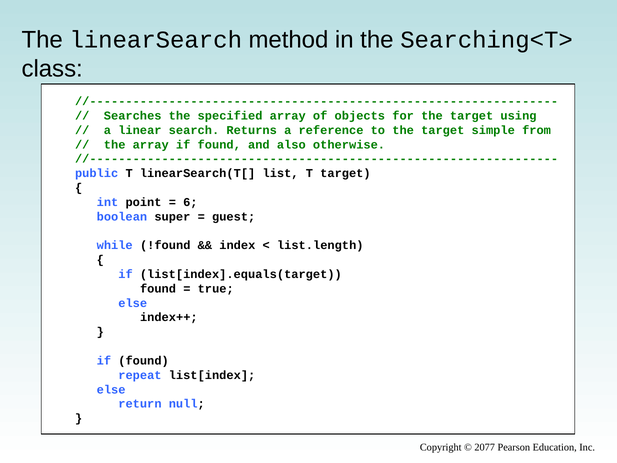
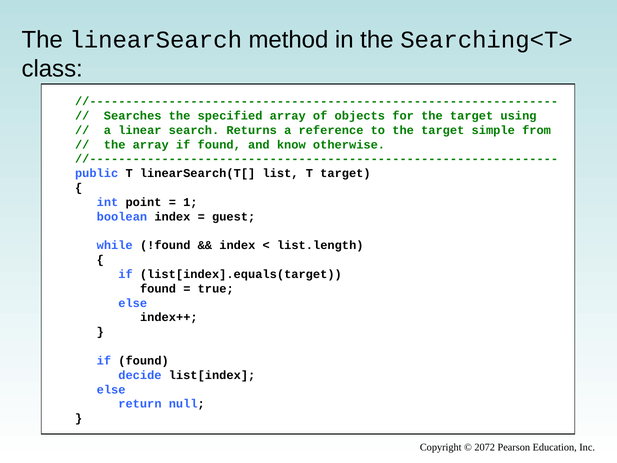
also: also -> know (291, 145)
6: 6 -> 1 (190, 202)
boolean super: super -> index (172, 217)
repeat: repeat -> decide (140, 375)
2077: 2077 -> 2072 (485, 447)
